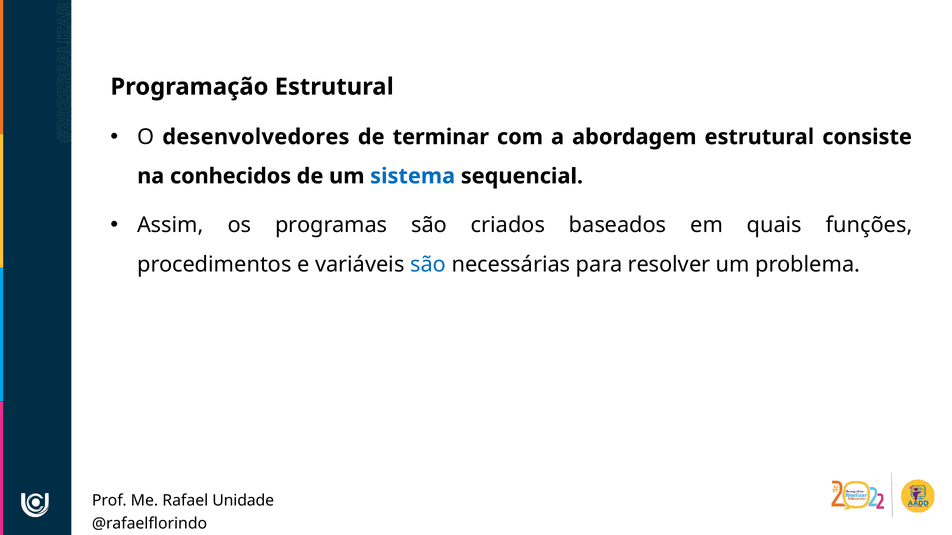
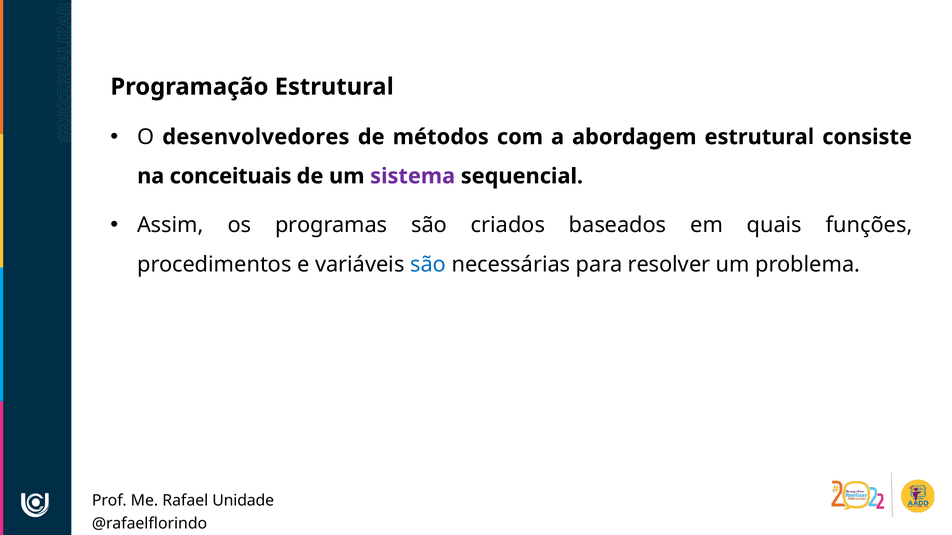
terminar: terminar -> métodos (441, 137)
conhecidos: conhecidos -> conceituais (231, 176)
sistema colour: blue -> purple (413, 176)
